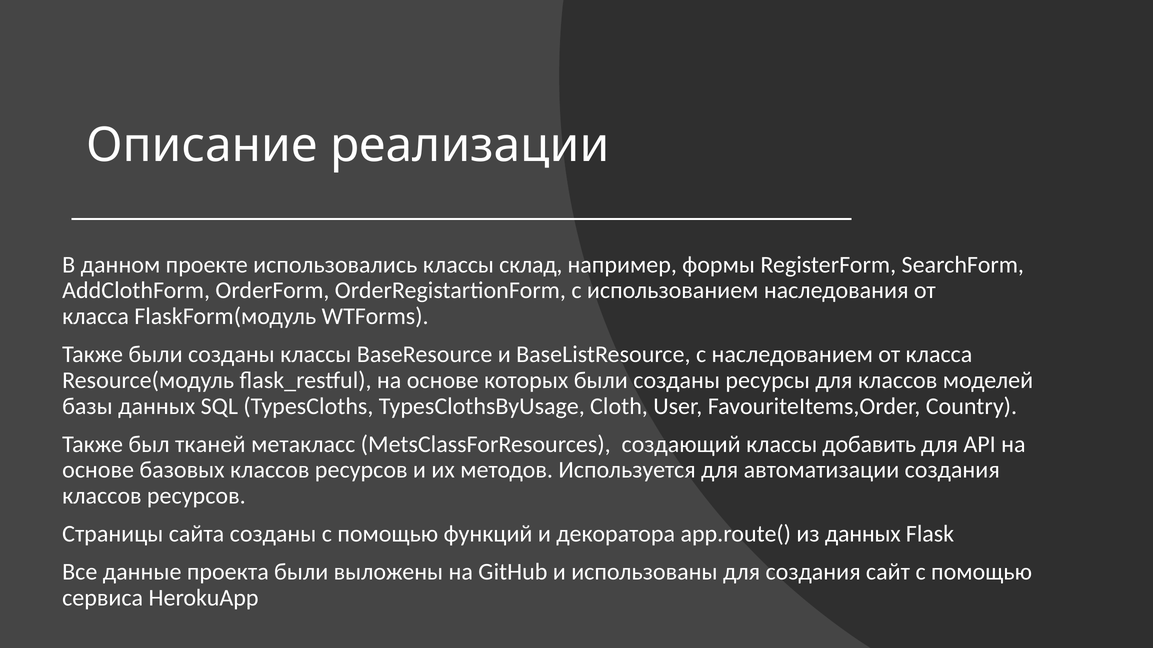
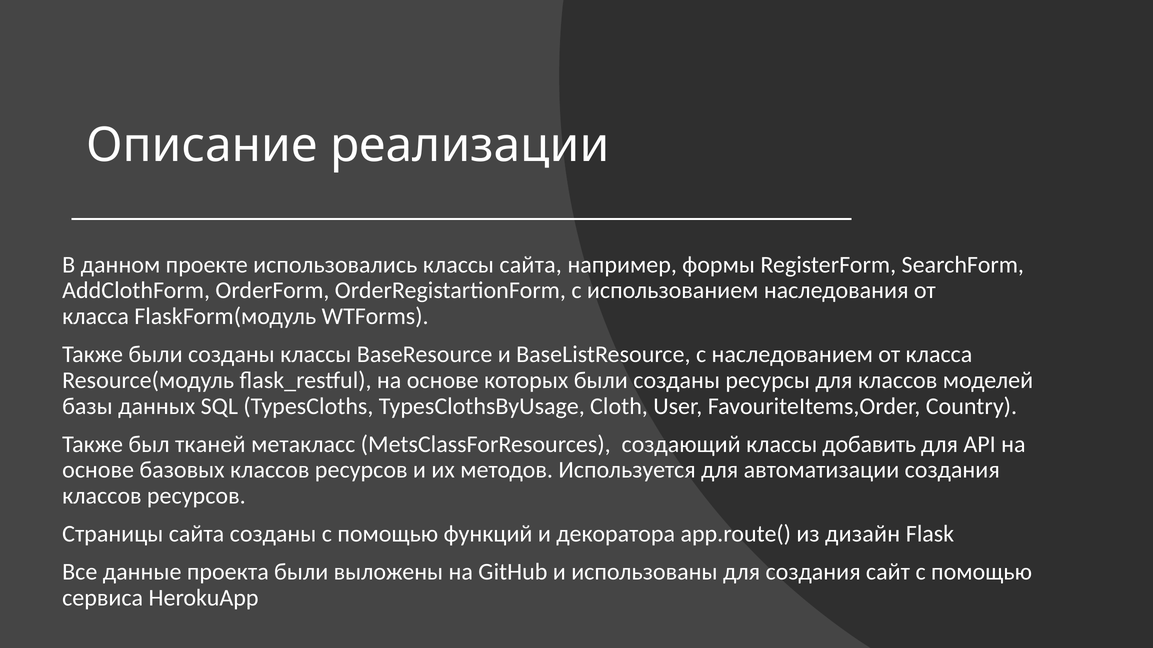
классы склад: склад -> сайта (531, 265)
из данных: данных -> дизайн (863, 534)
